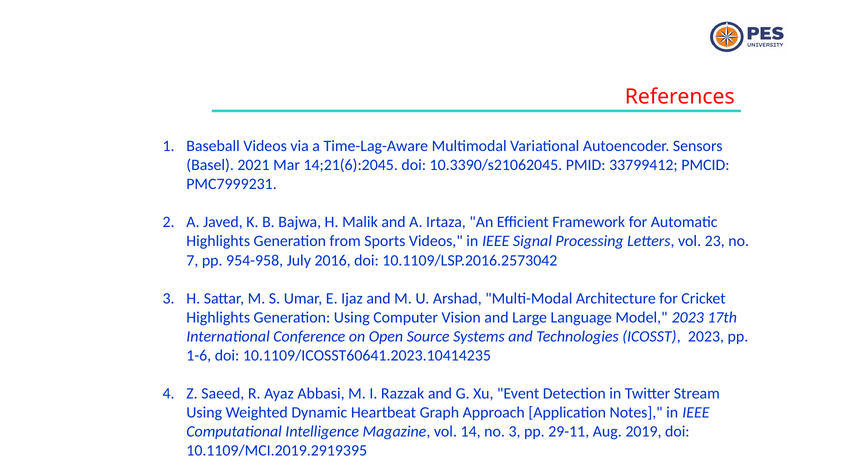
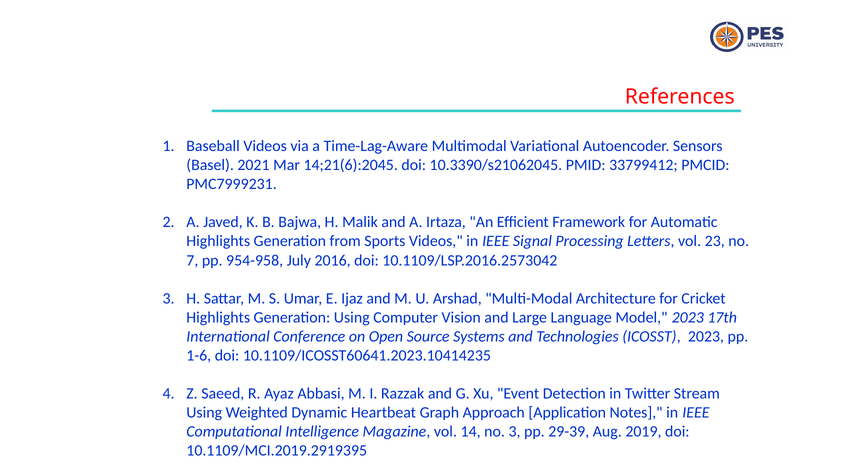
29-11: 29-11 -> 29-39 (569, 432)
